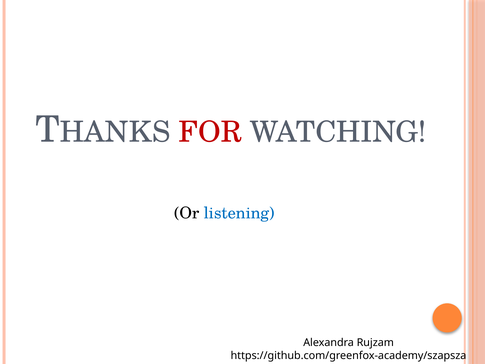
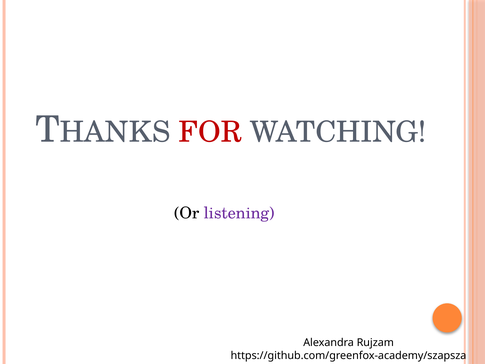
listening colour: blue -> purple (239, 213)
